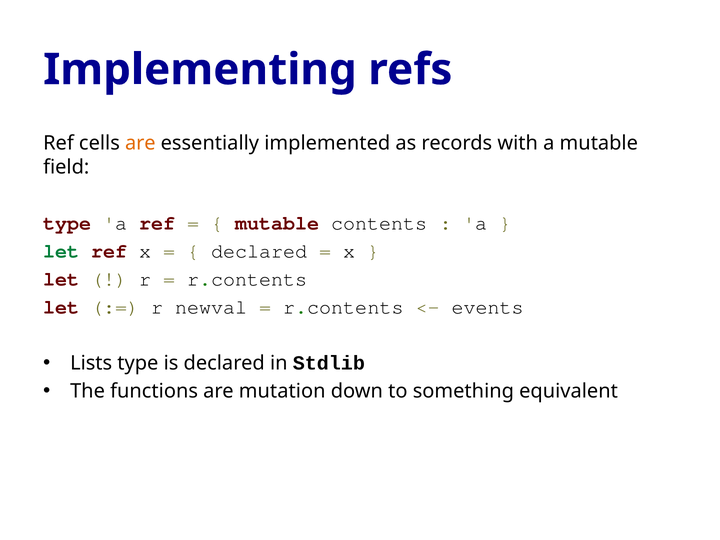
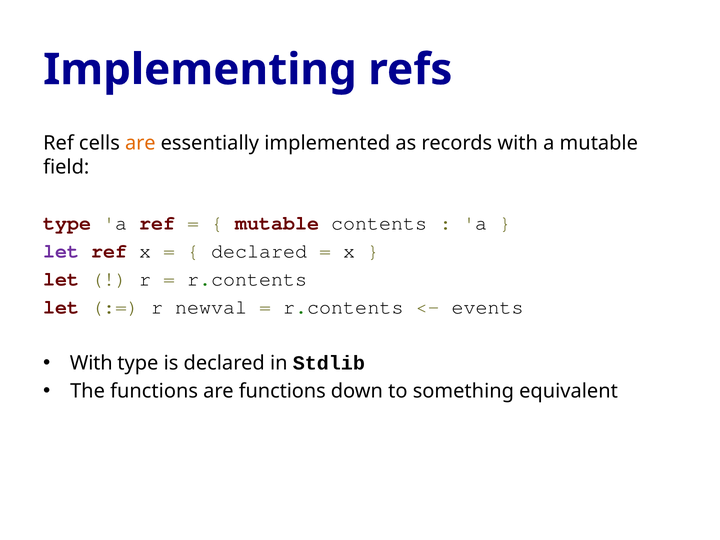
let colour: green -> purple (61, 251)
Lists: Lists -> With (91, 363)
are mutation: mutation -> functions (282, 391)
